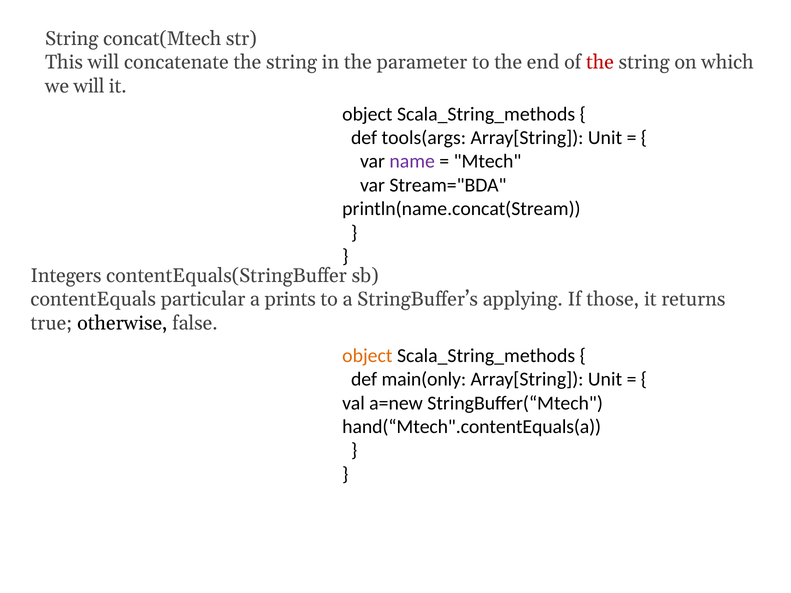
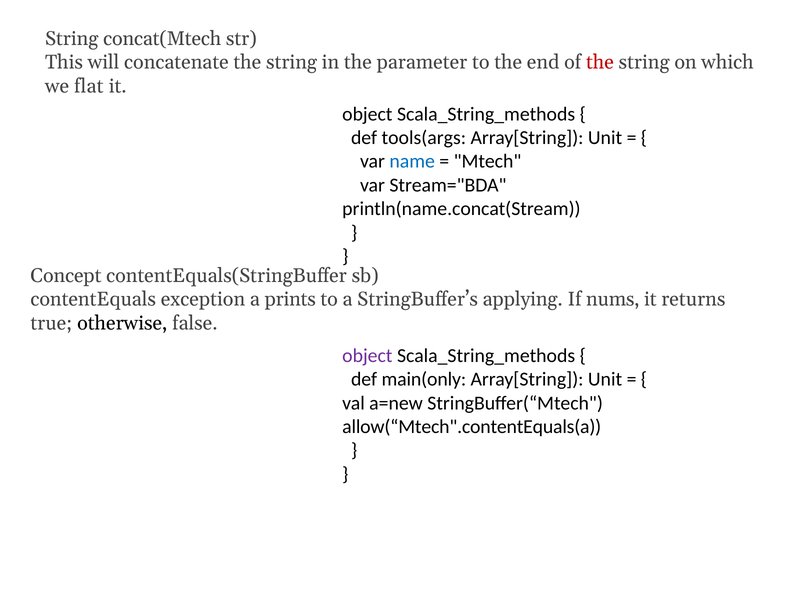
we will: will -> flat (89, 86)
name colour: purple -> blue (412, 162)
Integers: Integers -> Concept (66, 276)
particular: particular -> exception (203, 300)
those: those -> nums (613, 300)
object colour: orange -> purple (367, 356)
hand(“Mtech".contentEquals(a: hand(“Mtech".contentEquals(a -> allow(“Mtech".contentEquals(a (472, 427)
